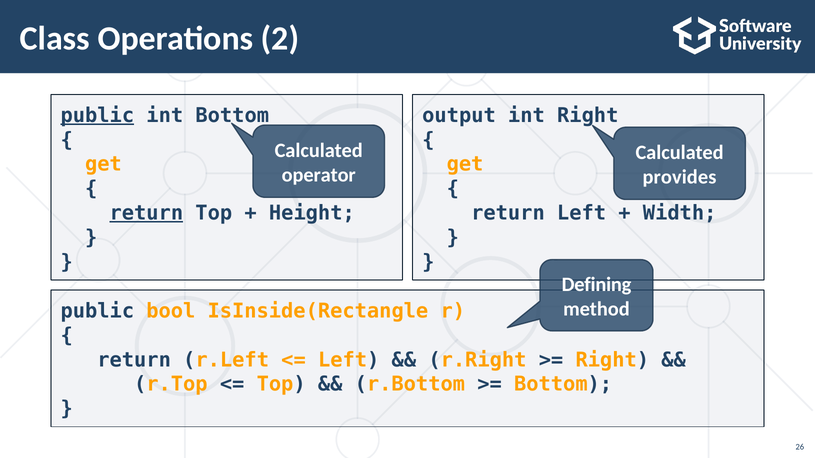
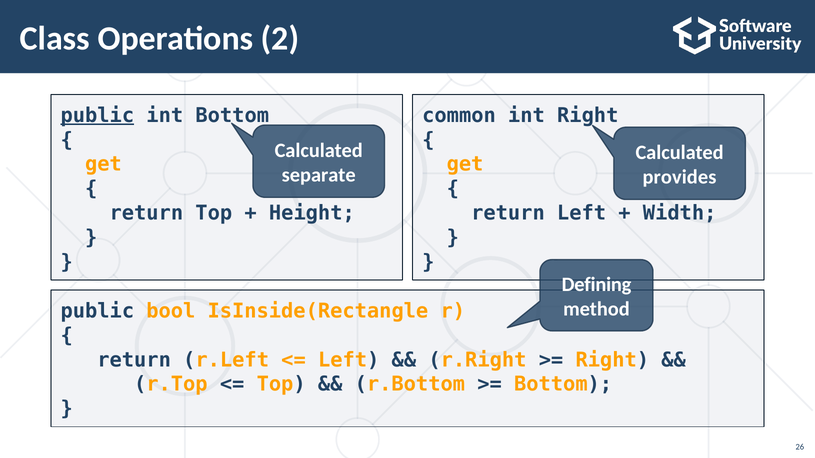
output: output -> common (459, 115)
operator: operator -> separate (319, 175)
return underline: present -> none (146, 213)
